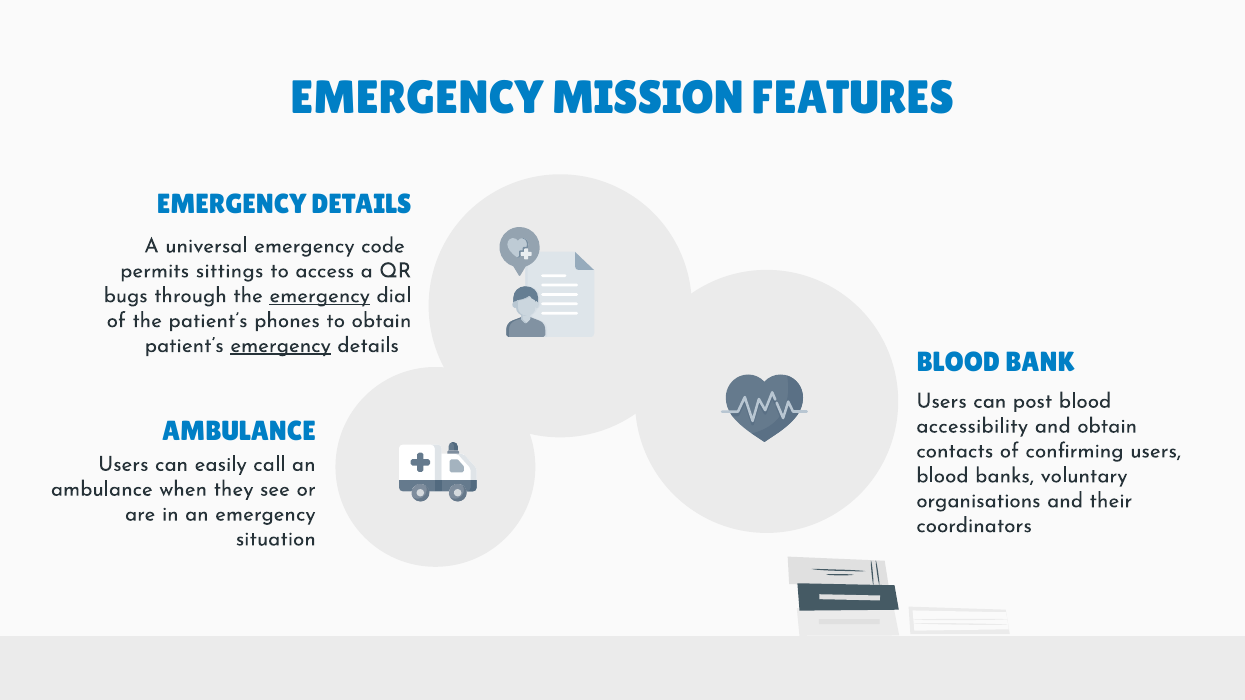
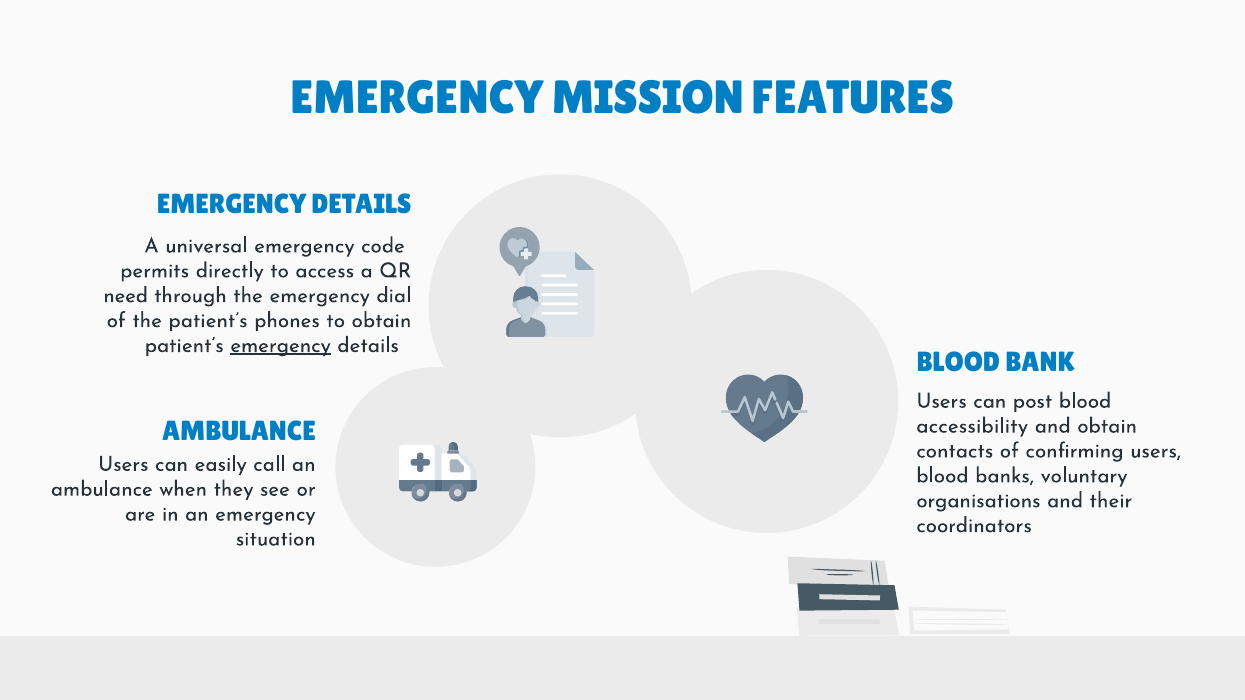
sittings: sittings -> directly (230, 271)
bugs: bugs -> need (126, 296)
emergency underline: present -> none (320, 296)
